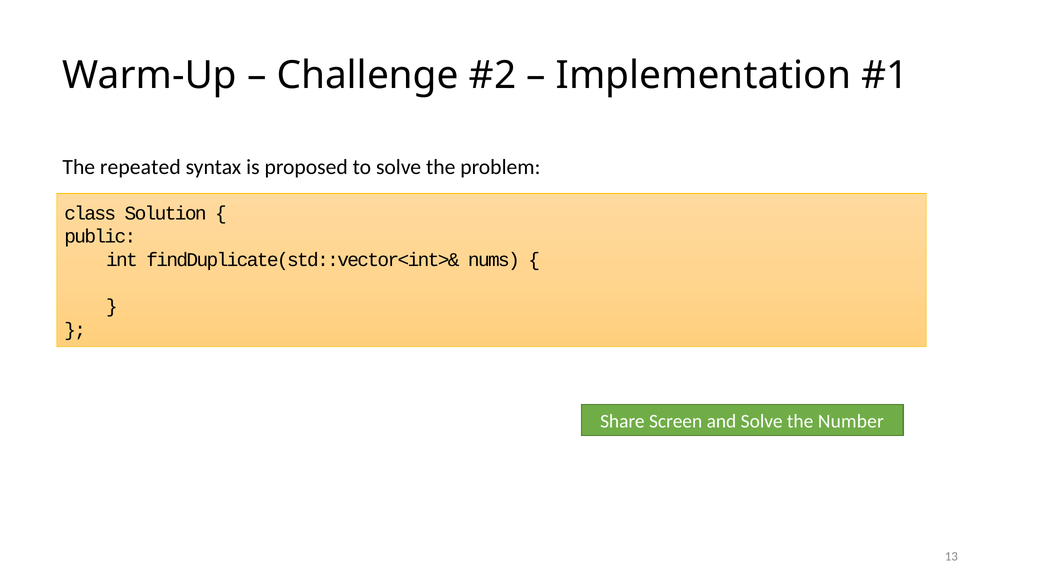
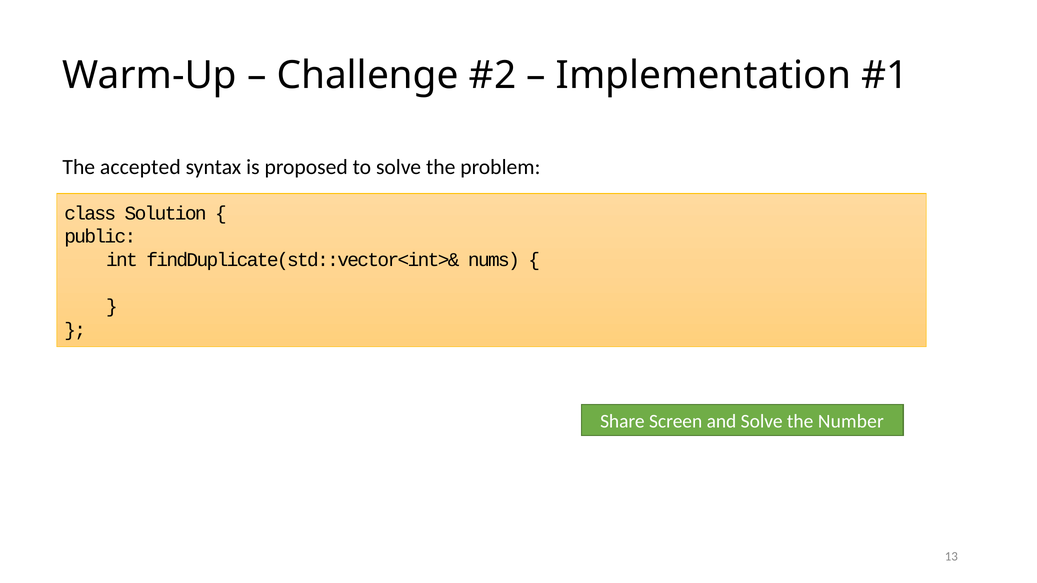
repeated: repeated -> accepted (140, 167)
